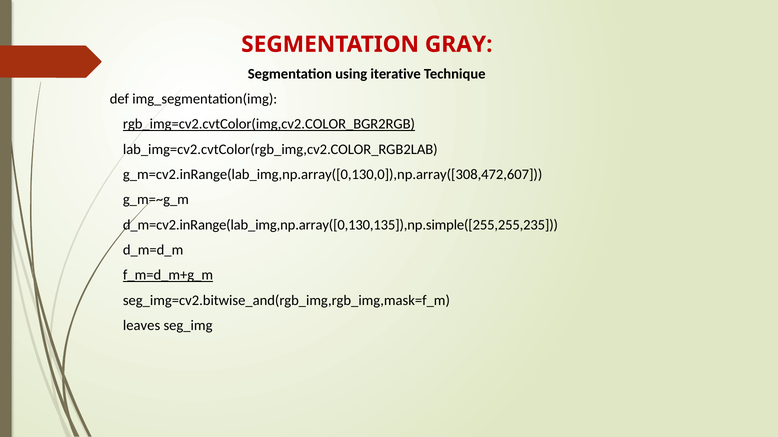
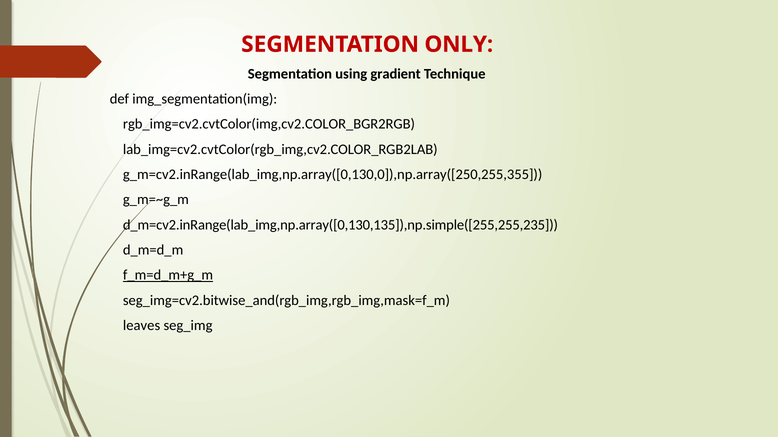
GRAY: GRAY -> ONLY (459, 44)
iterative: iterative -> gradient (396, 74)
rgb_img=cv2.cvtColor(img,cv2.COLOR_BGR2RGB underline: present -> none (269, 124)
g_m=cv2.inRange(lab_img,np.array([0,130,0]),np.array([308,472,607: g_m=cv2.inRange(lab_img,np.array([0,130,0]),np.array([308,472,607 -> g_m=cv2.inRange(lab_img,np.array([0,130,0]),np.array([250,255,355 (333, 175)
